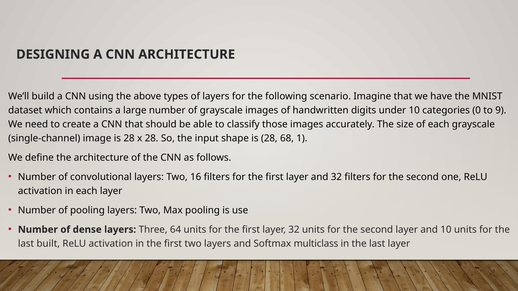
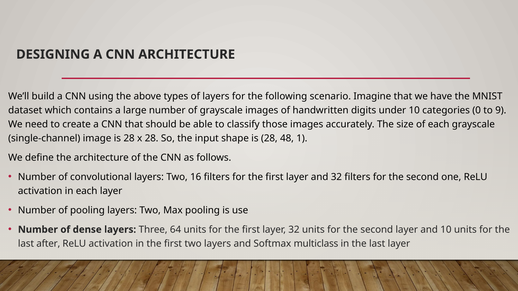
68: 68 -> 48 (287, 138)
built: built -> after (48, 244)
